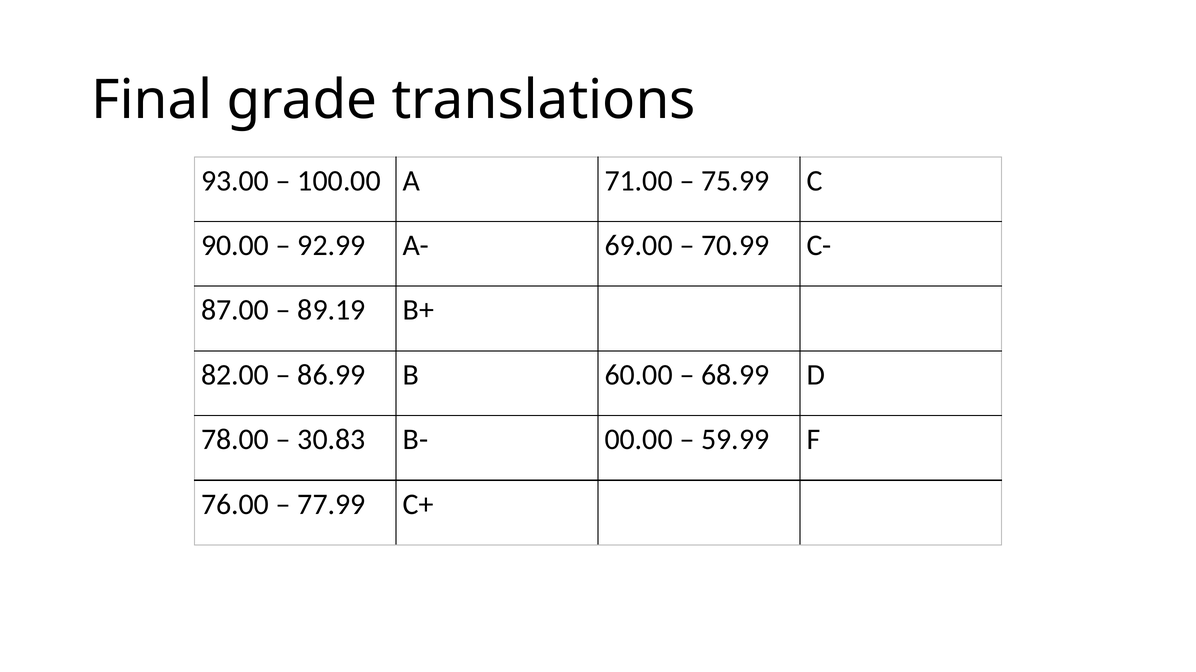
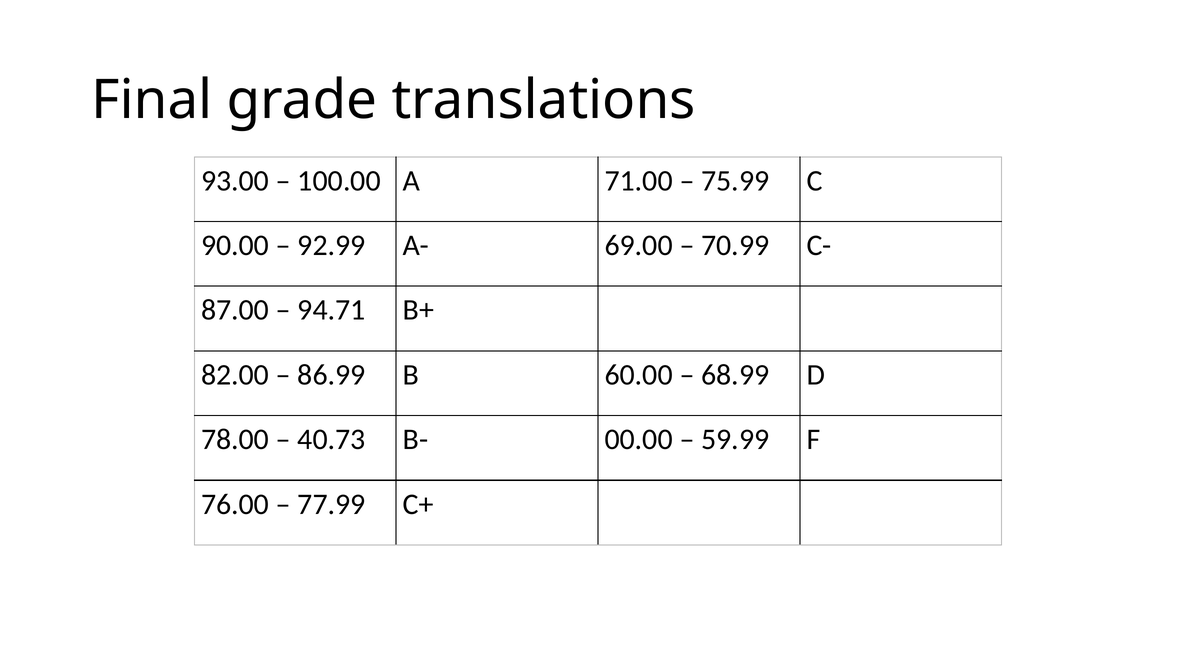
89.19: 89.19 -> 94.71 (332, 310)
30.83: 30.83 -> 40.73 (332, 440)
